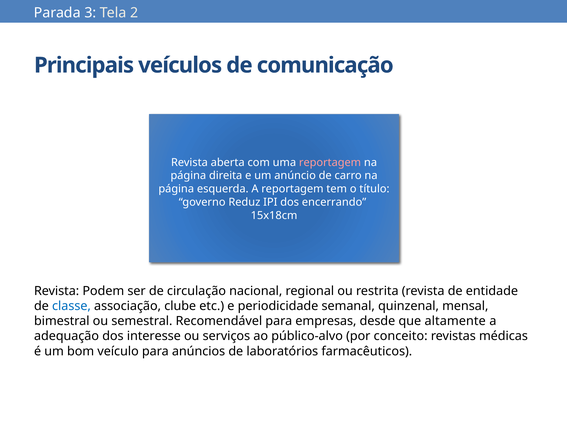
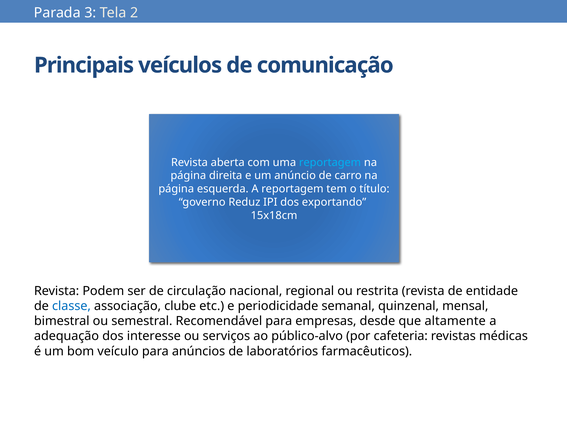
reportagem colour: pink -> light blue (330, 163)
encerrando: encerrando -> exportando (334, 202)
conceito: conceito -> cafeteria (401, 336)
